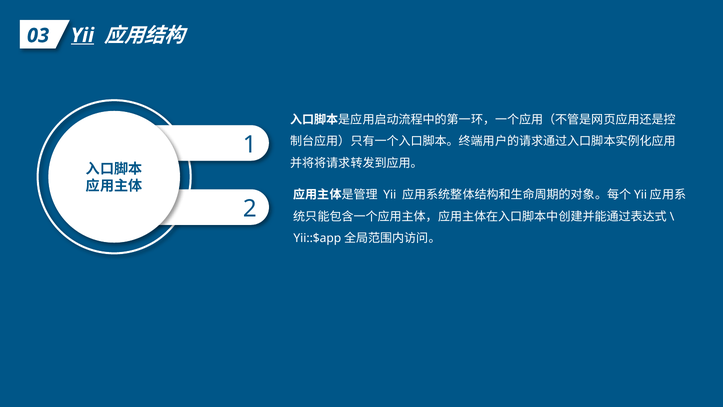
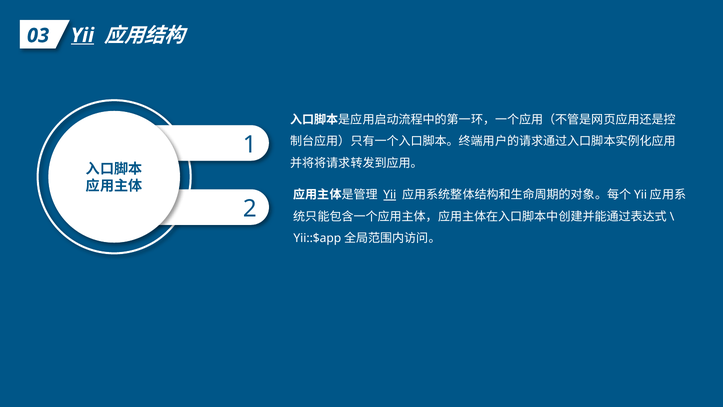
Yii underline: none -> present (390, 195)
